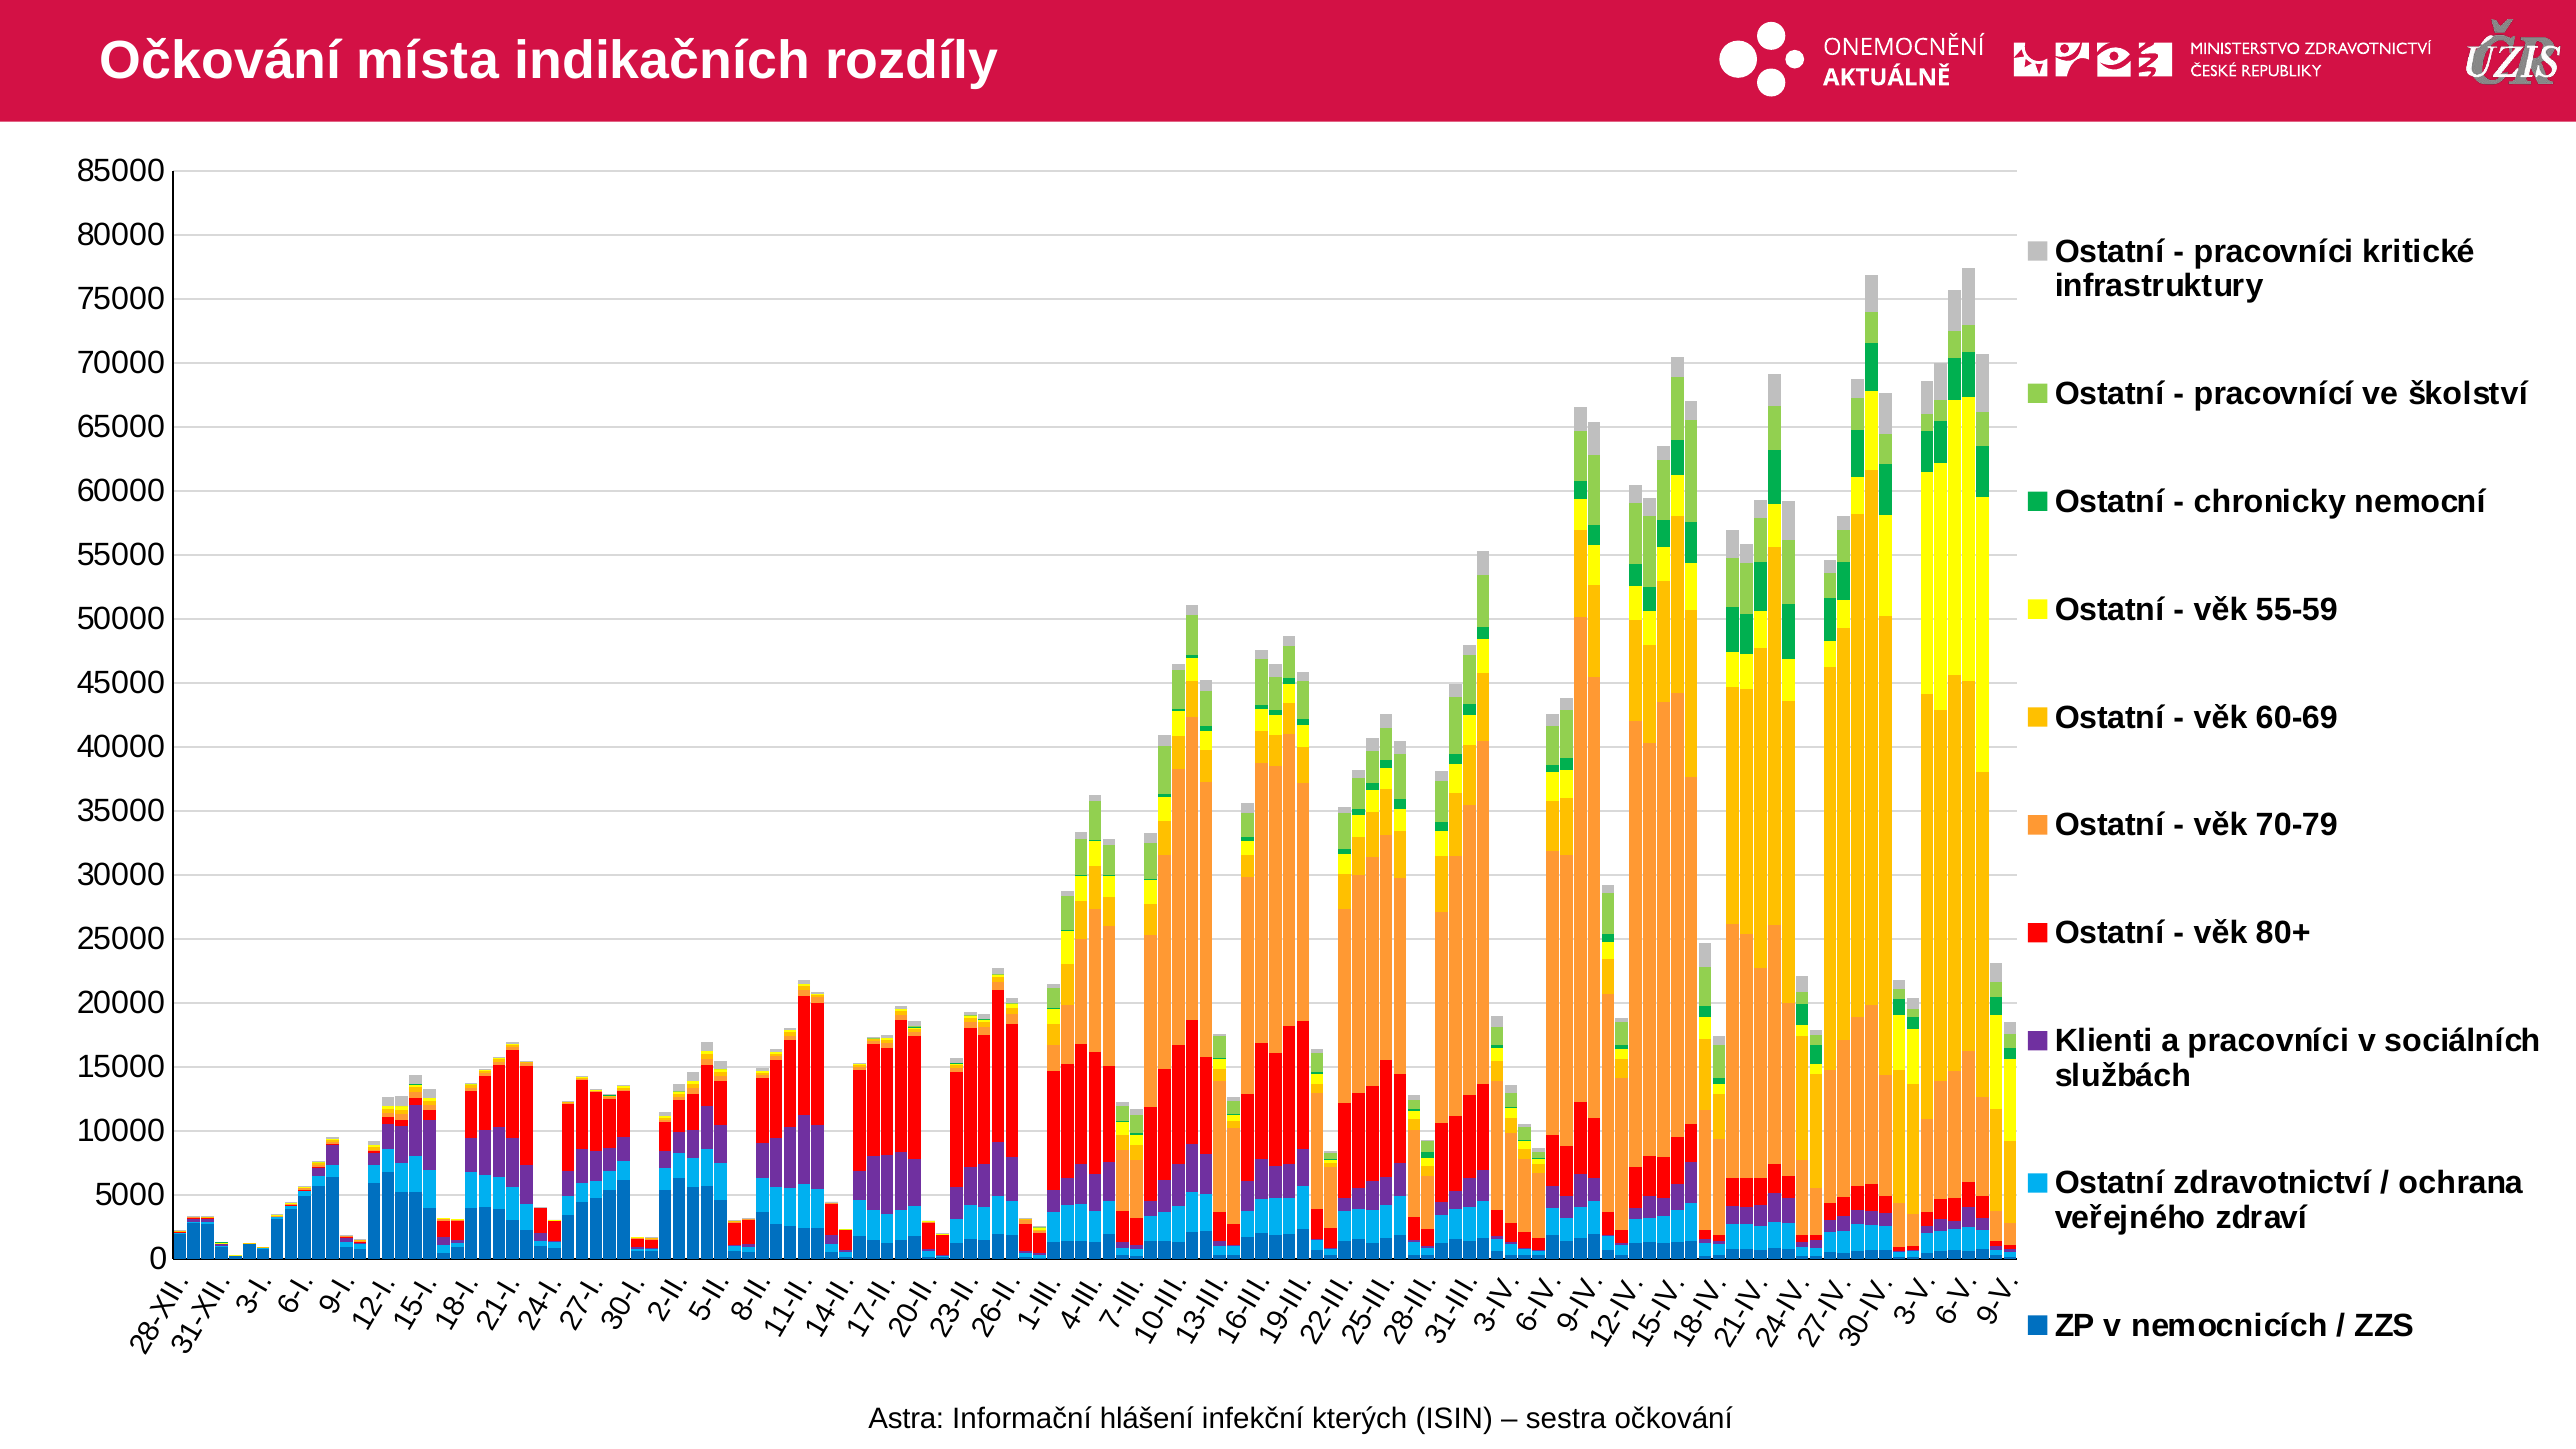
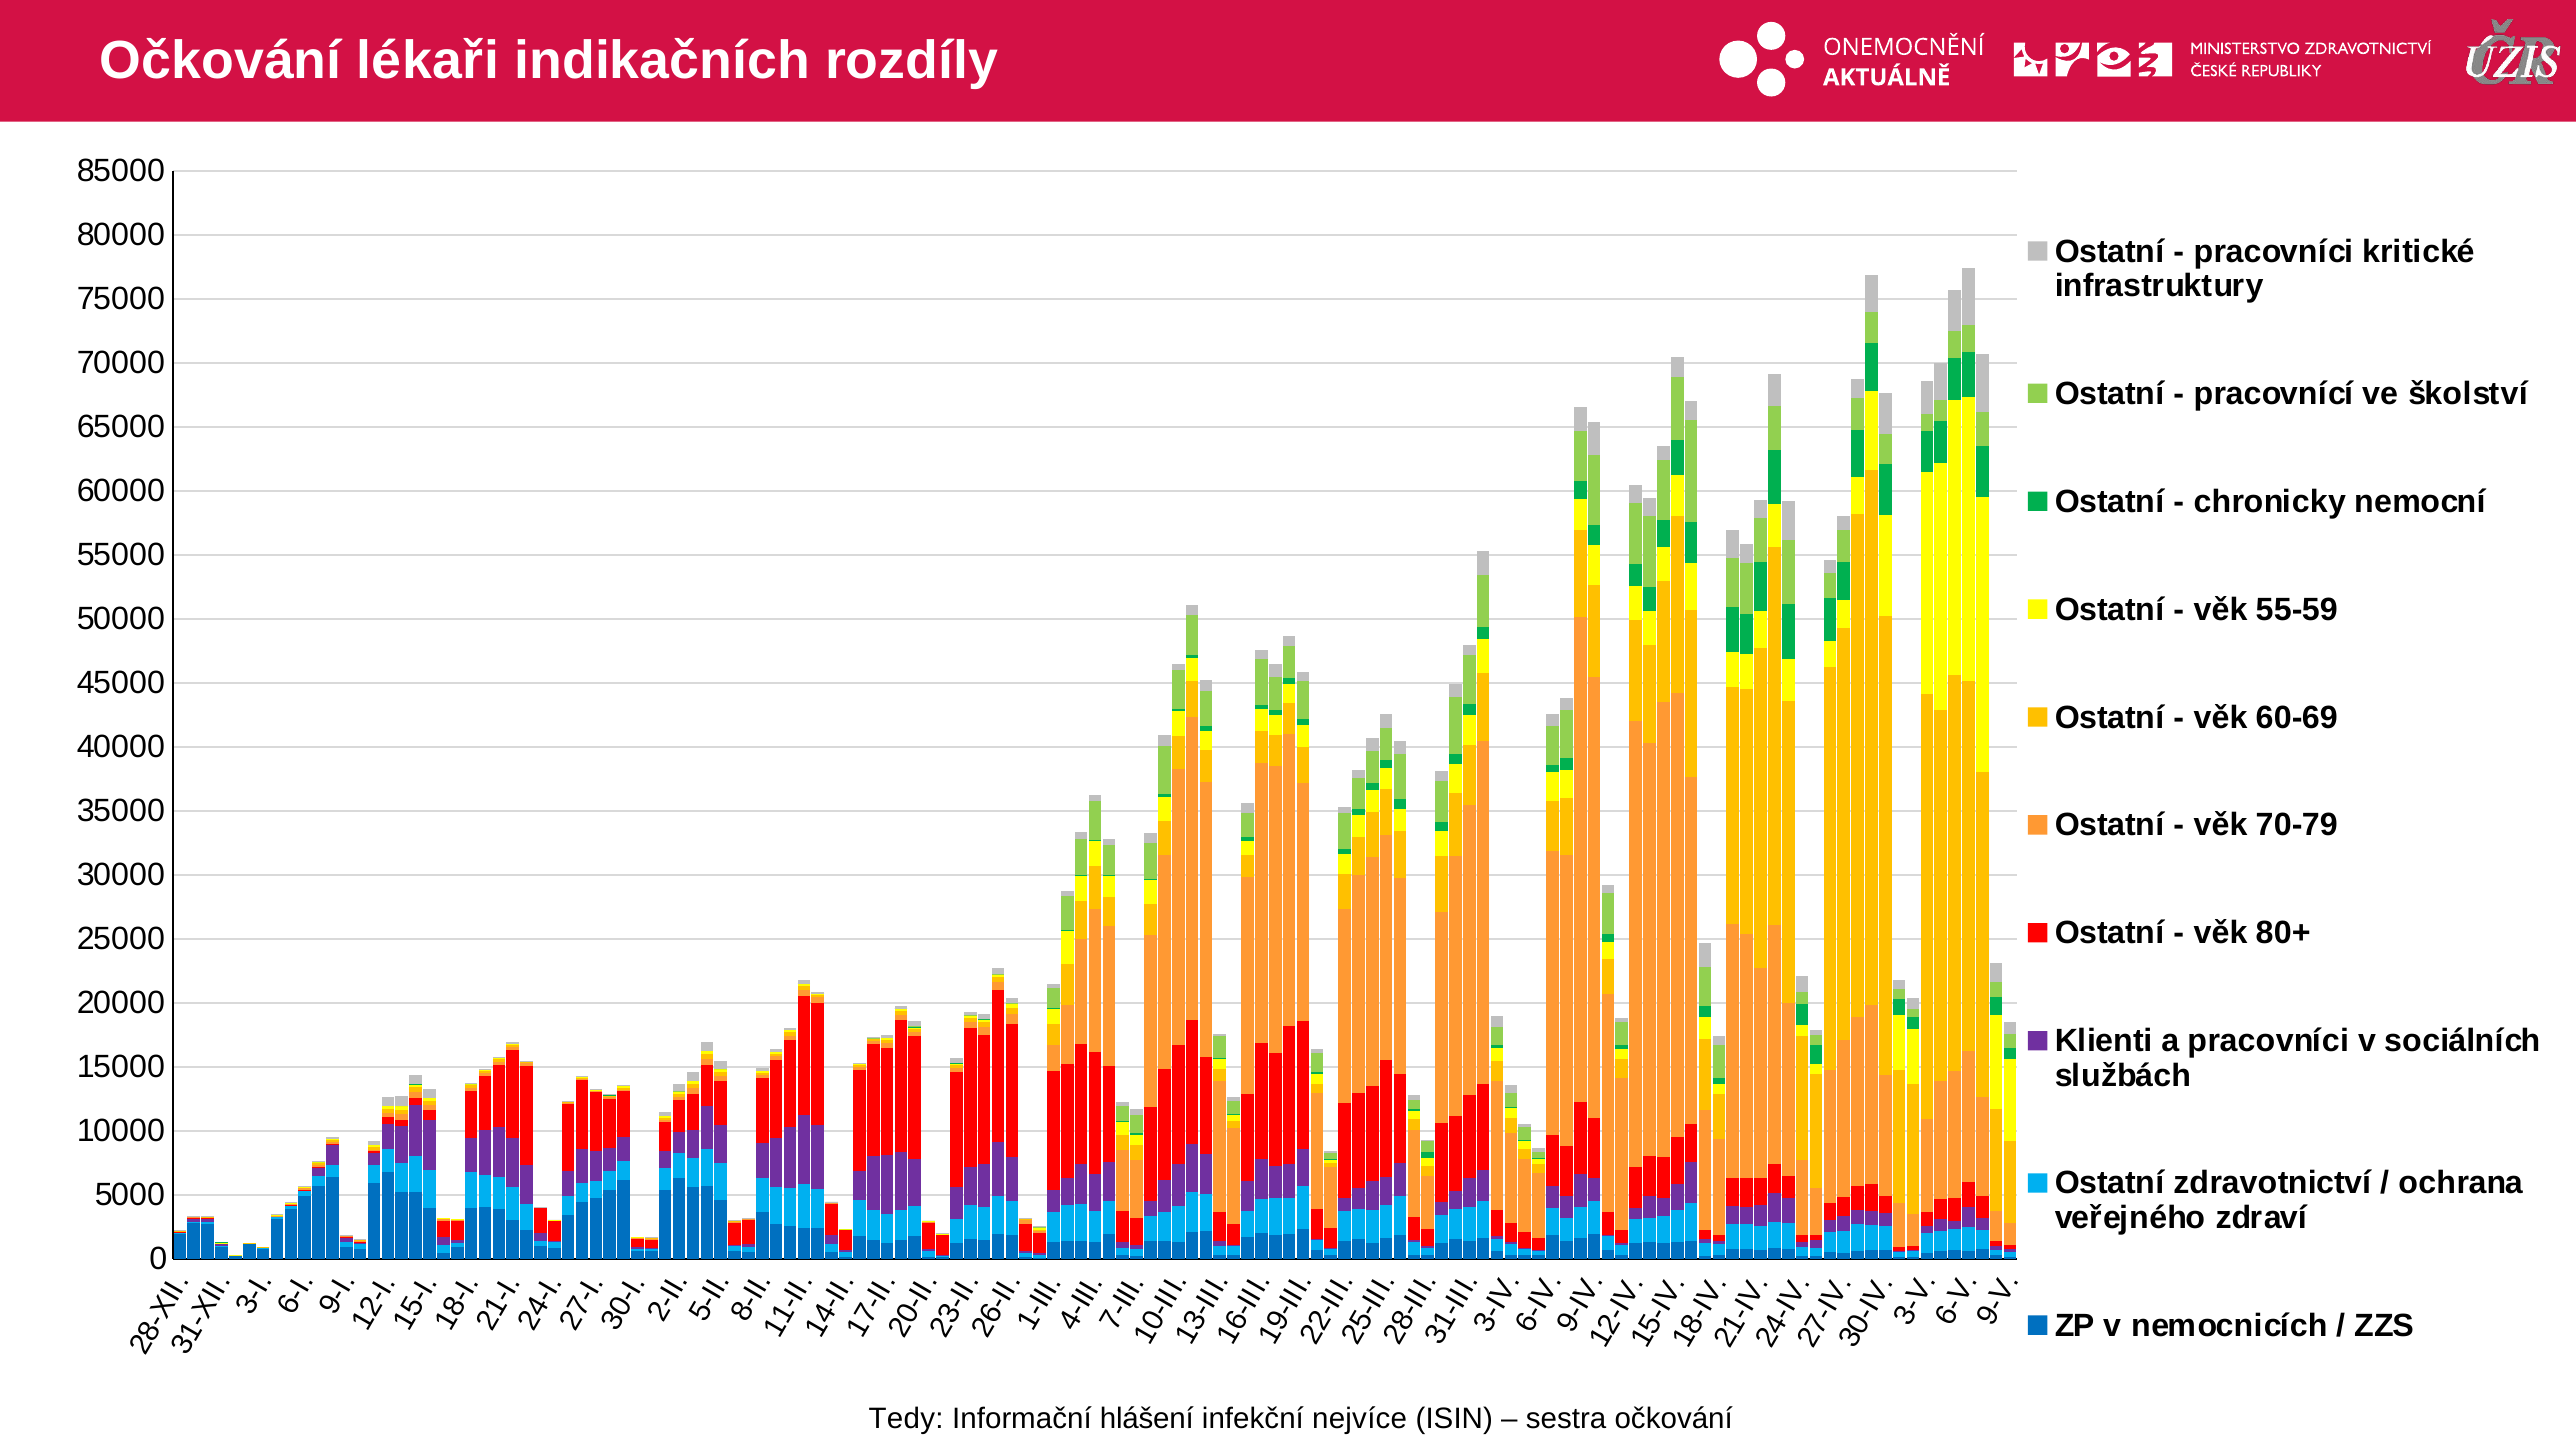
místa: místa -> lékaři (428, 60)
Astra: Astra -> Tedy (906, 1418)
kterých: kterých -> nejvíce (1360, 1418)
